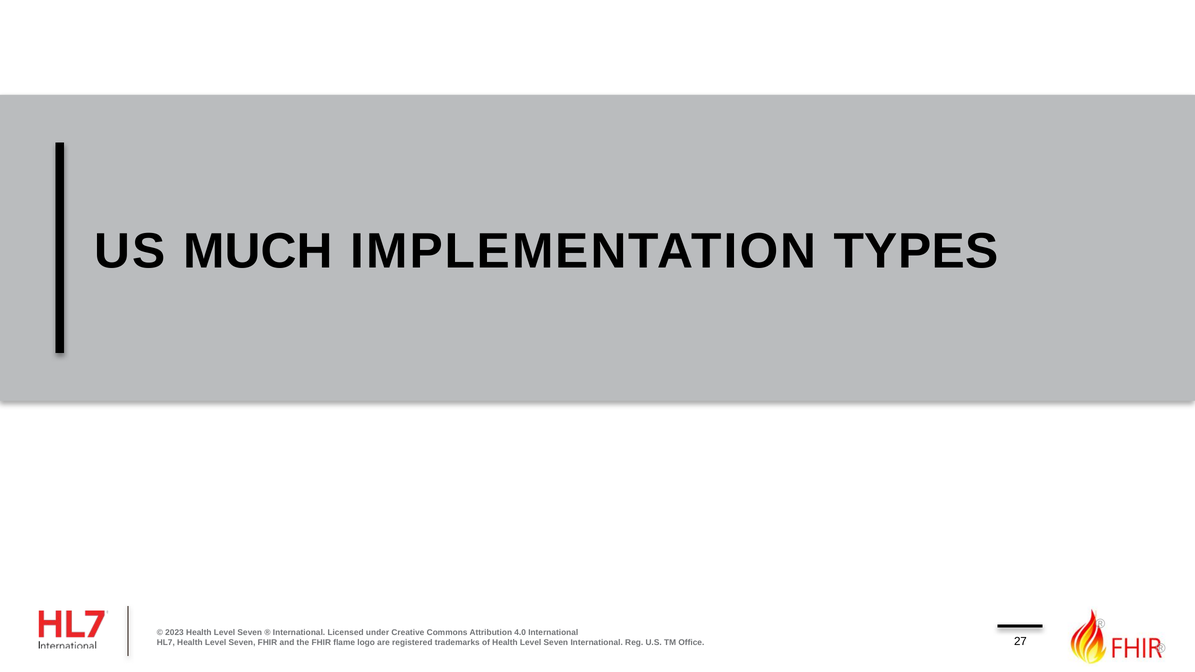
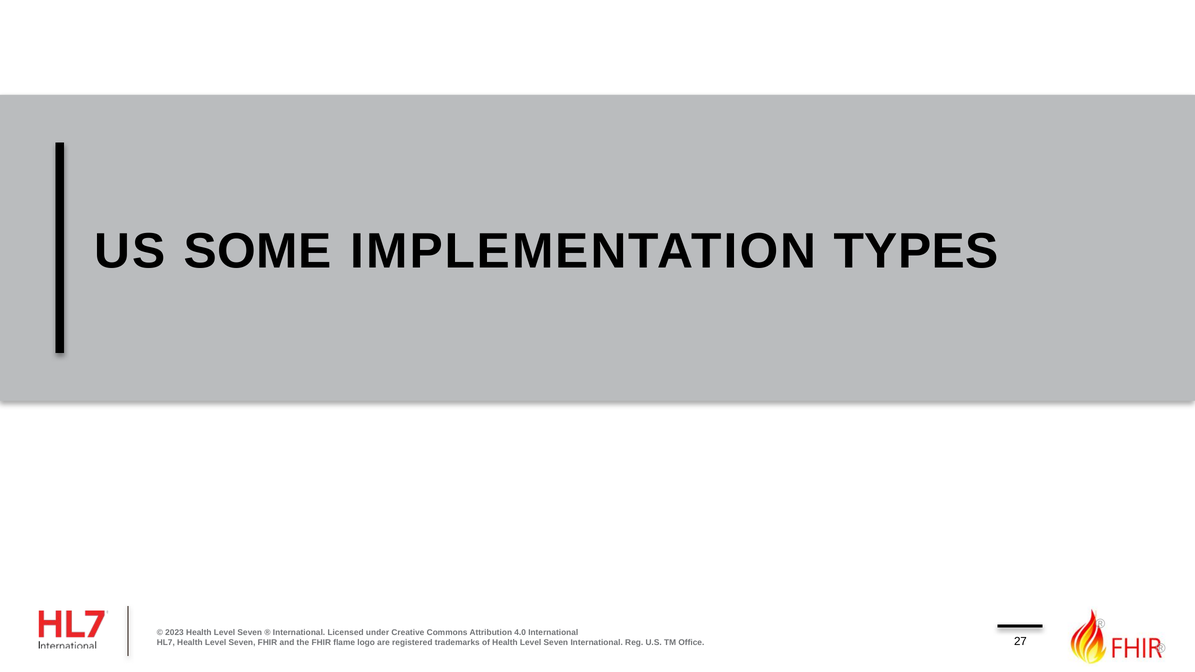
MUCH: MUCH -> SOME (258, 251)
